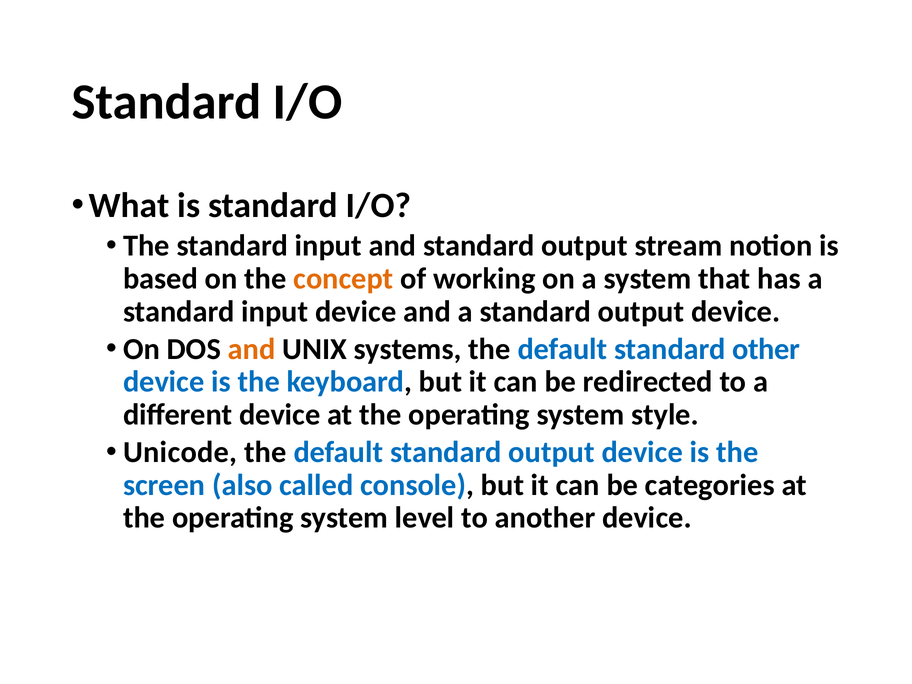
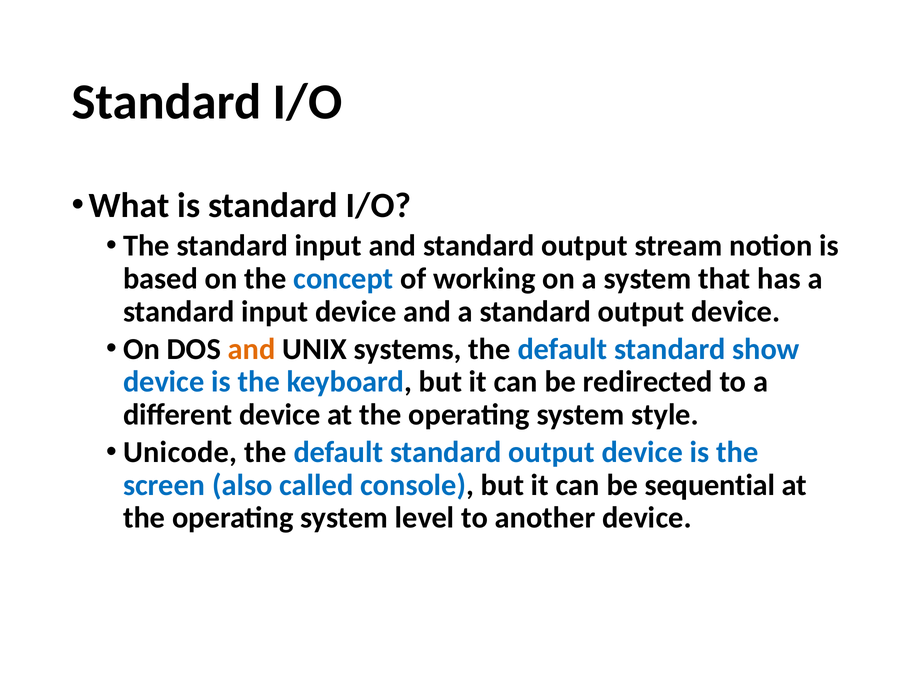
concept colour: orange -> blue (343, 279)
other: other -> show (766, 349)
categories: categories -> sequential (710, 485)
